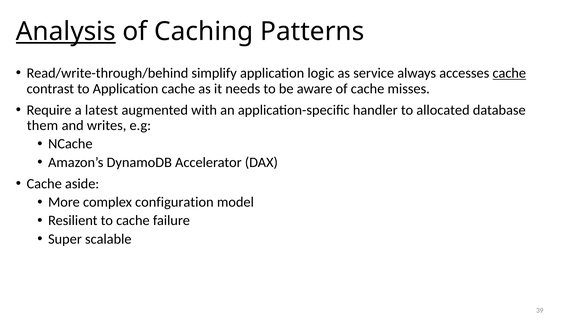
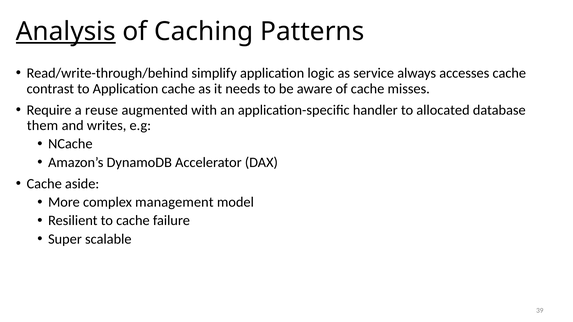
cache underline: present -> none (509, 73)
latest: latest -> reuse (102, 110)
configuration: configuration -> management (174, 202)
